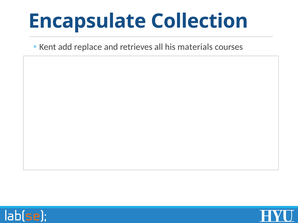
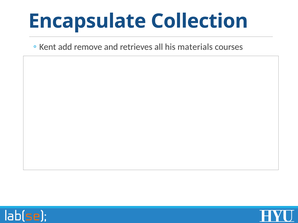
replace: replace -> remove (88, 47)
